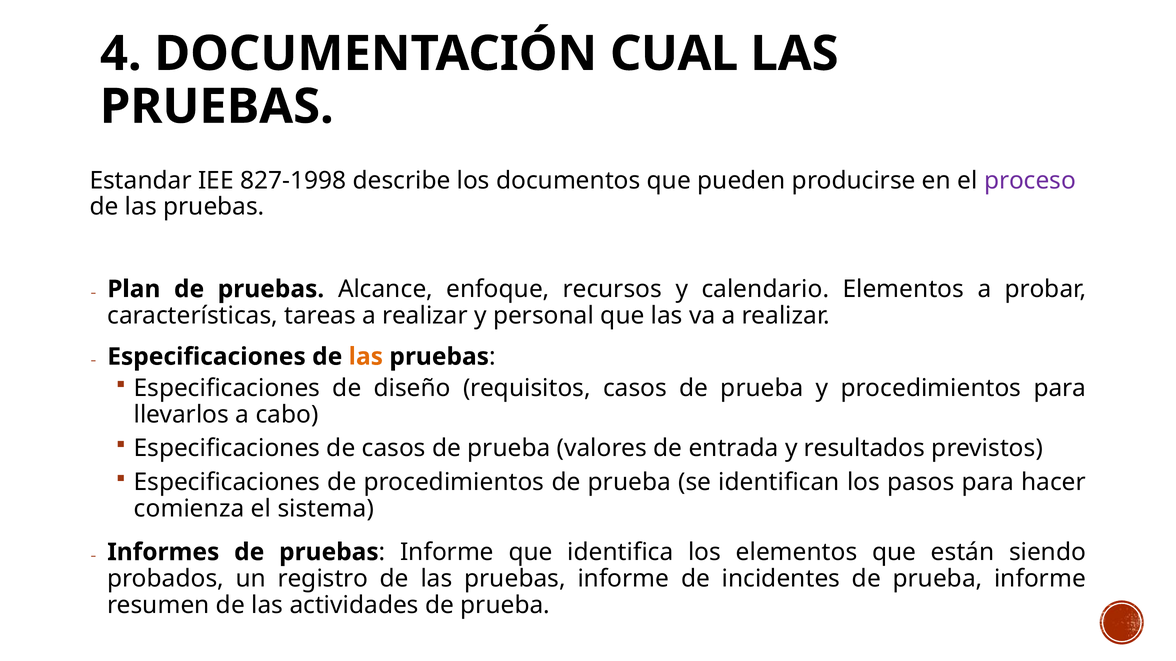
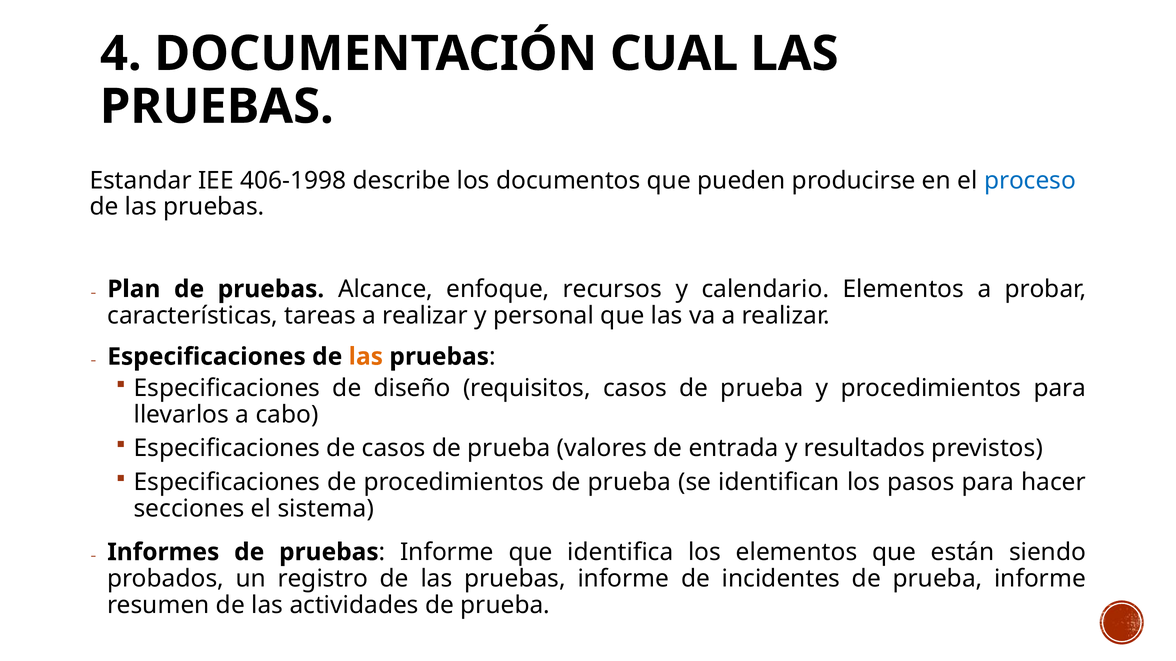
827-1998: 827-1998 -> 406-1998 (293, 181)
proceso colour: purple -> blue (1030, 181)
comienza: comienza -> secciones (189, 509)
